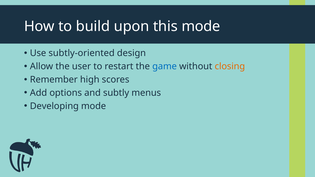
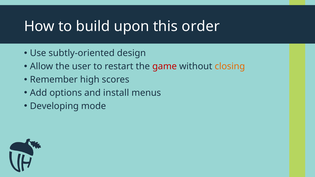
this mode: mode -> order (201, 26)
game colour: blue -> red (165, 66)
subtly: subtly -> install (116, 93)
